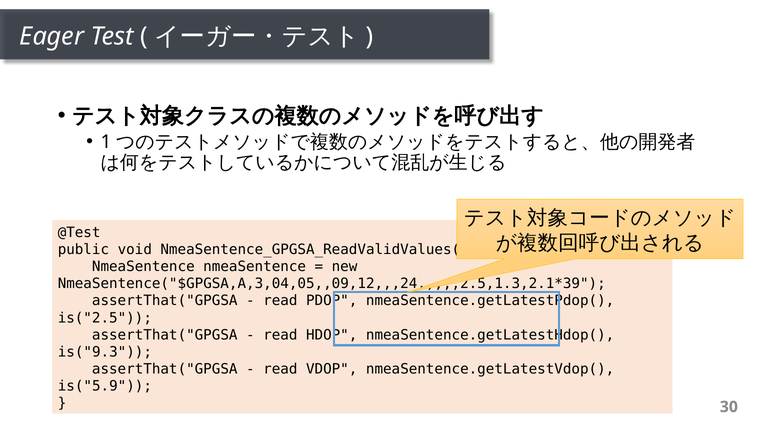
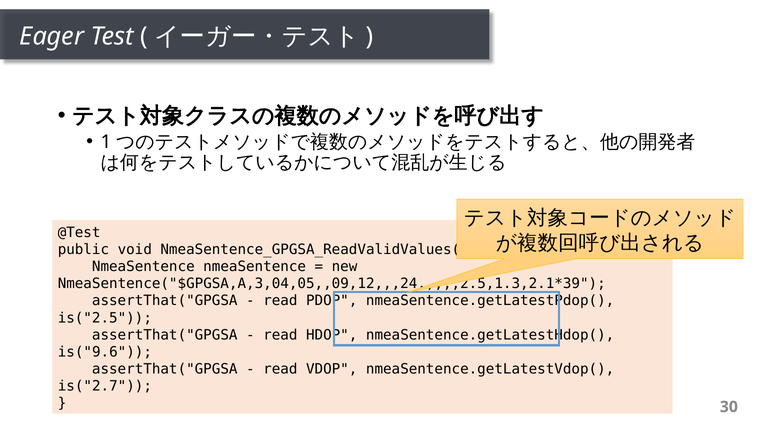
is("9.3: is("9.3 -> is("9.6 (105, 352)
is("5.9: is("5.9 -> is("2.7 (105, 386)
